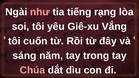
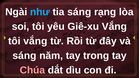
như colour: pink -> light blue (40, 12)
tia tiếng: tiếng -> sáng (79, 12)
tôi cuốn: cuốn -> vắng (35, 41)
